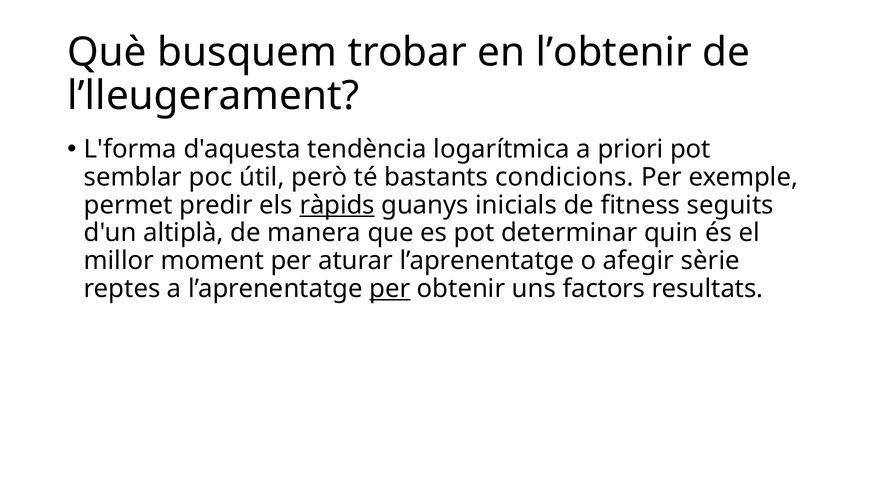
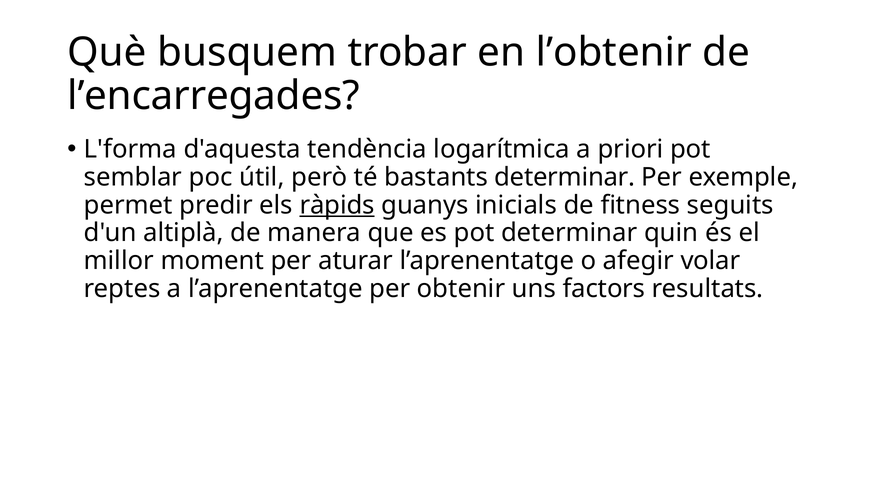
l’lleugerament: l’lleugerament -> l’encarregades (214, 96)
bastants condicions: condicions -> determinar (565, 177)
sèrie: sèrie -> volar (710, 261)
per underline: present -> none (390, 288)
